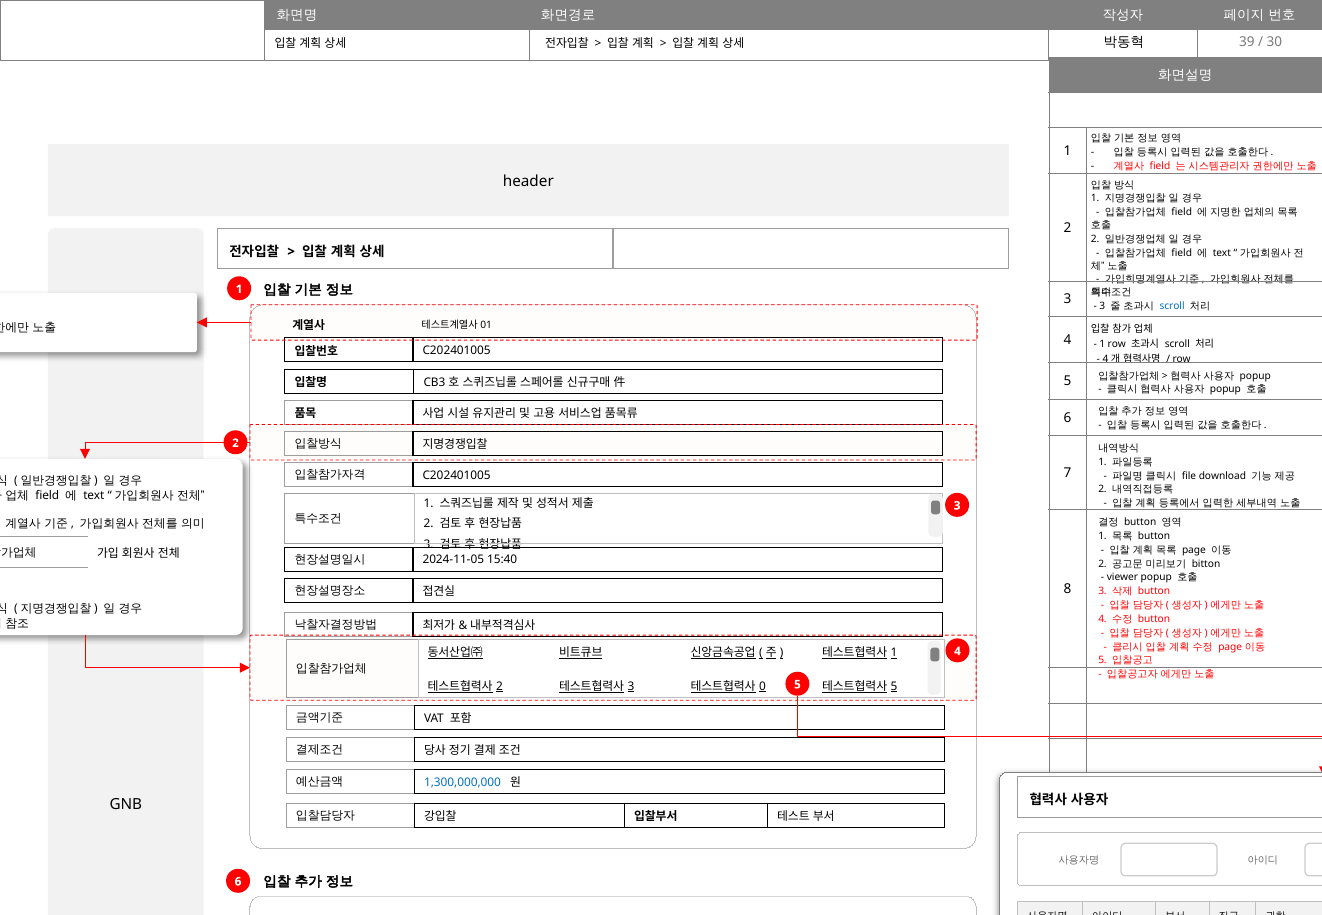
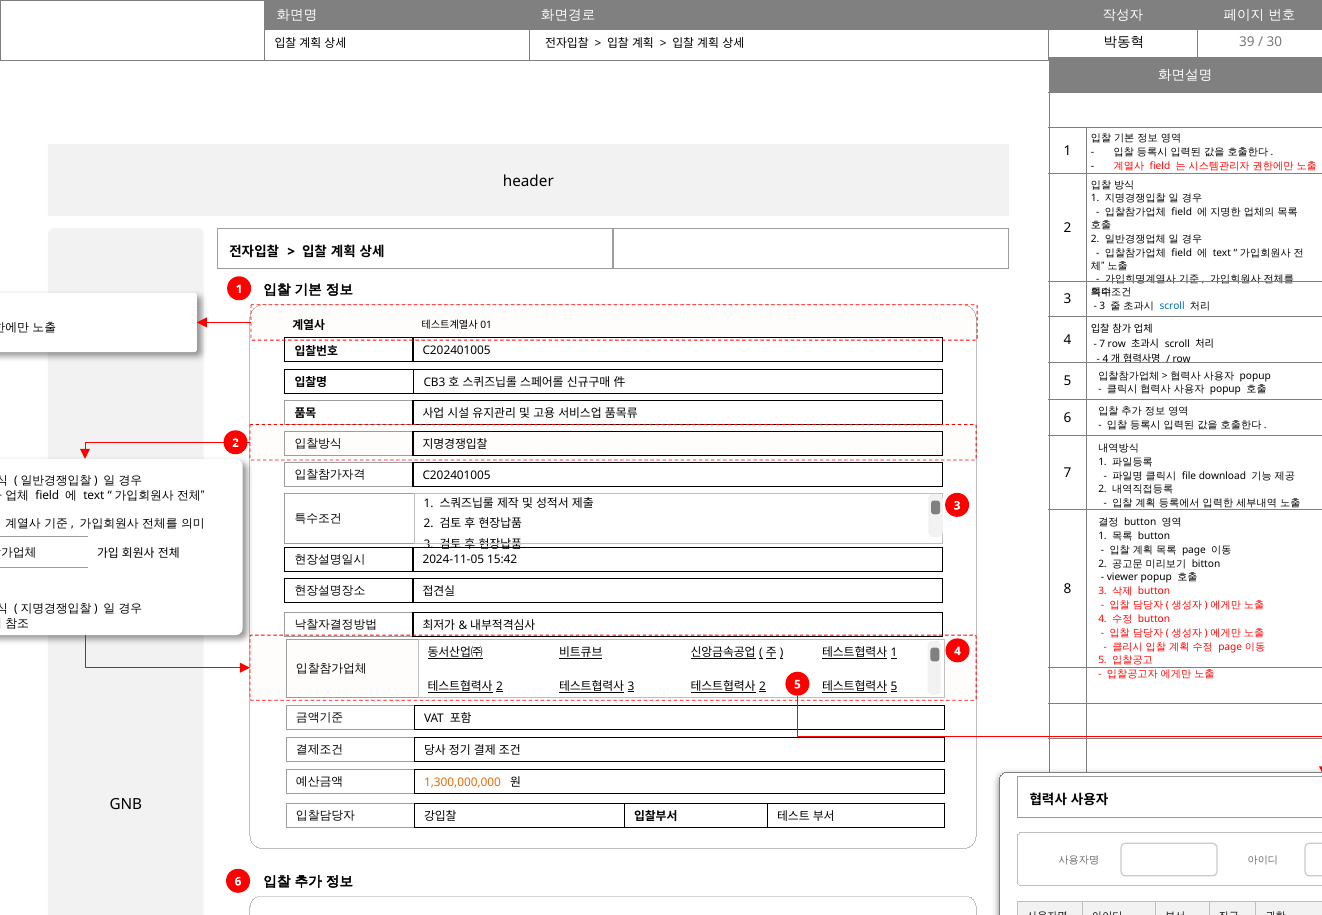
1: 1 -> 7 (1102, 344)
15:40: 15:40 -> 15:42 (502, 560)
0: 0 -> 2 (763, 686)
1,300,000,000 colour: blue -> orange (463, 783)
